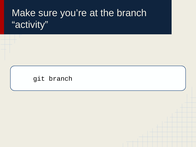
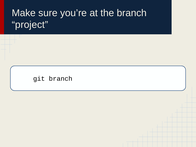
activity: activity -> project (30, 25)
